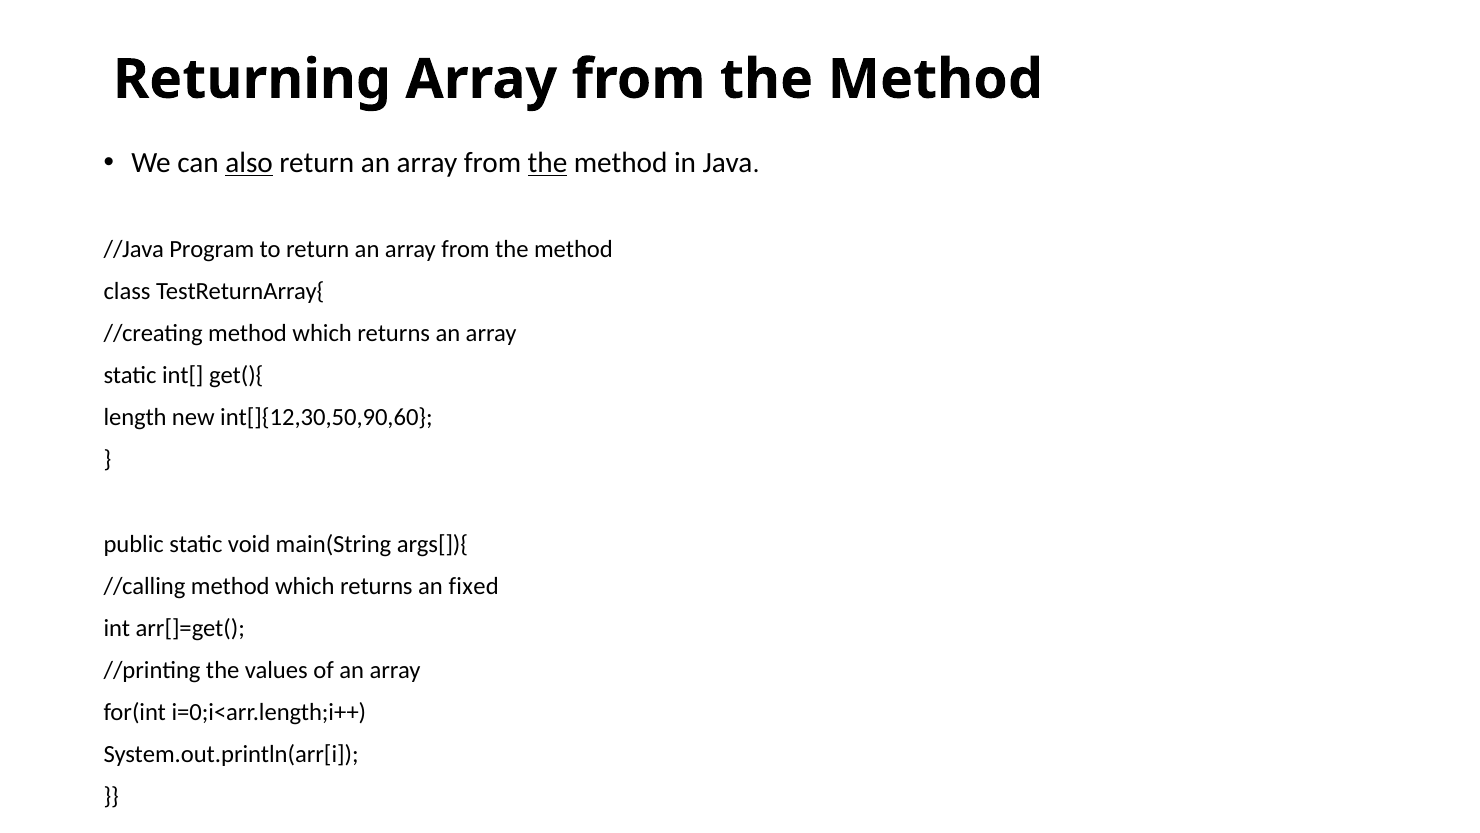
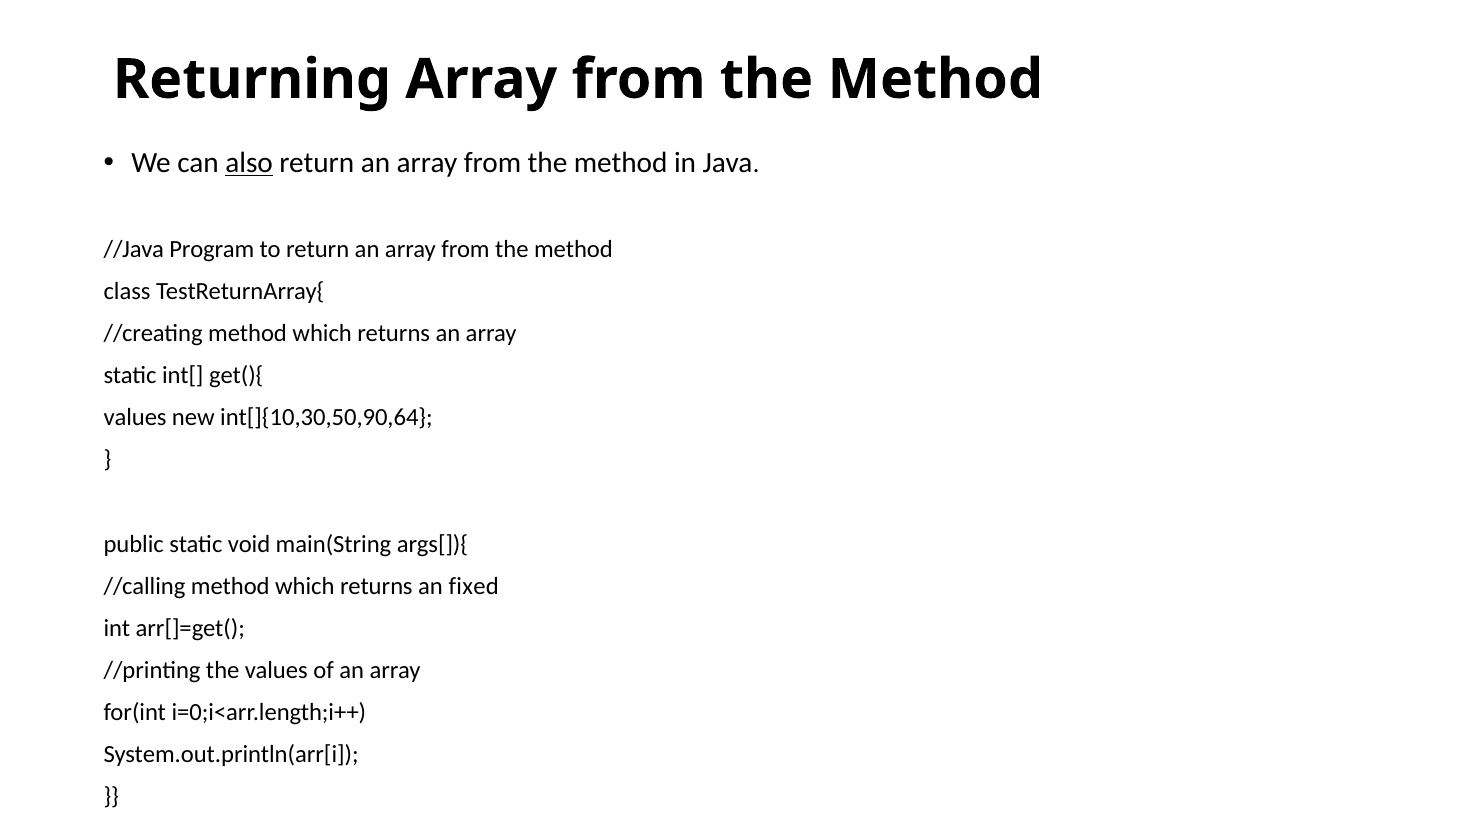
the underline: present -> none (548, 163)
length: length -> values (135, 418)
int[]{12,30,50,90,60: int[]{12,30,50,90,60 -> int[]{10,30,50,90,64 (326, 418)
